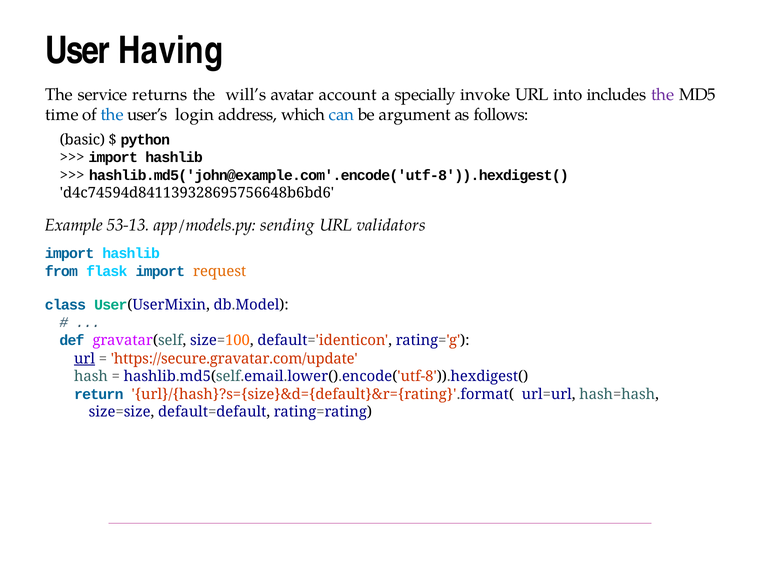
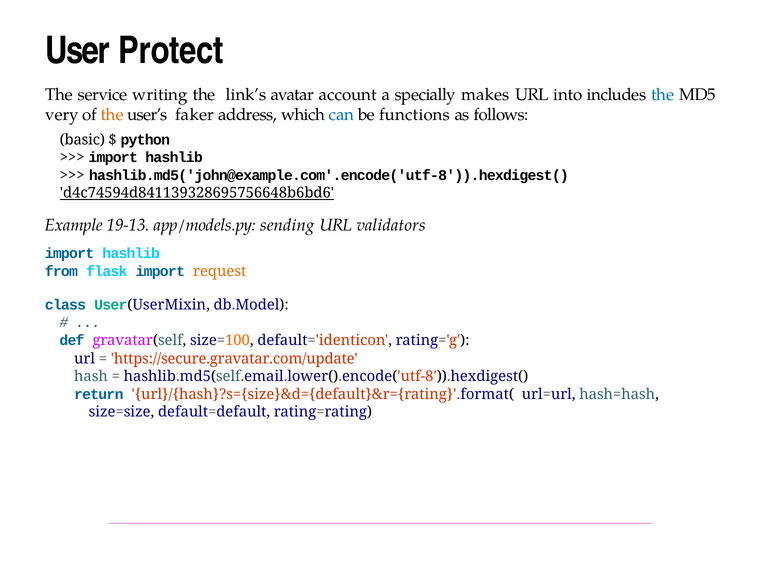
Having: Having -> Protect (171, 51)
returns: returns -> writing (160, 94)
will’s: will’s -> link’s (246, 94)
invoke: invoke -> makes (485, 94)
the colour: purple -> blue (663, 94)
time: time -> very (62, 115)
the colour: blue -> orange (112, 115)
login: login -> faker (195, 115)
argument: argument -> functions (415, 115)
d4c74594d841139328695756648b6bd6 underline: none -> present (197, 193)
53-13: 53-13 -> 19-13 (128, 225)
url underline: present -> none (85, 359)
